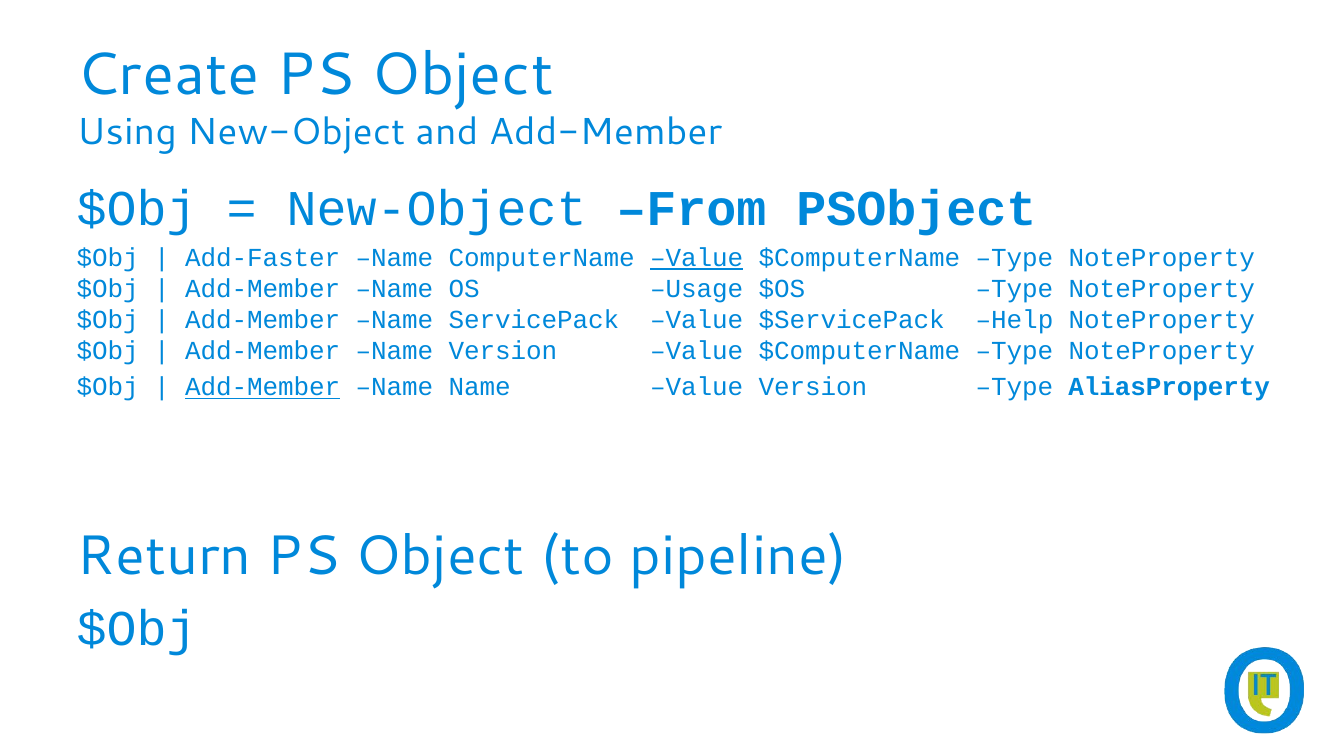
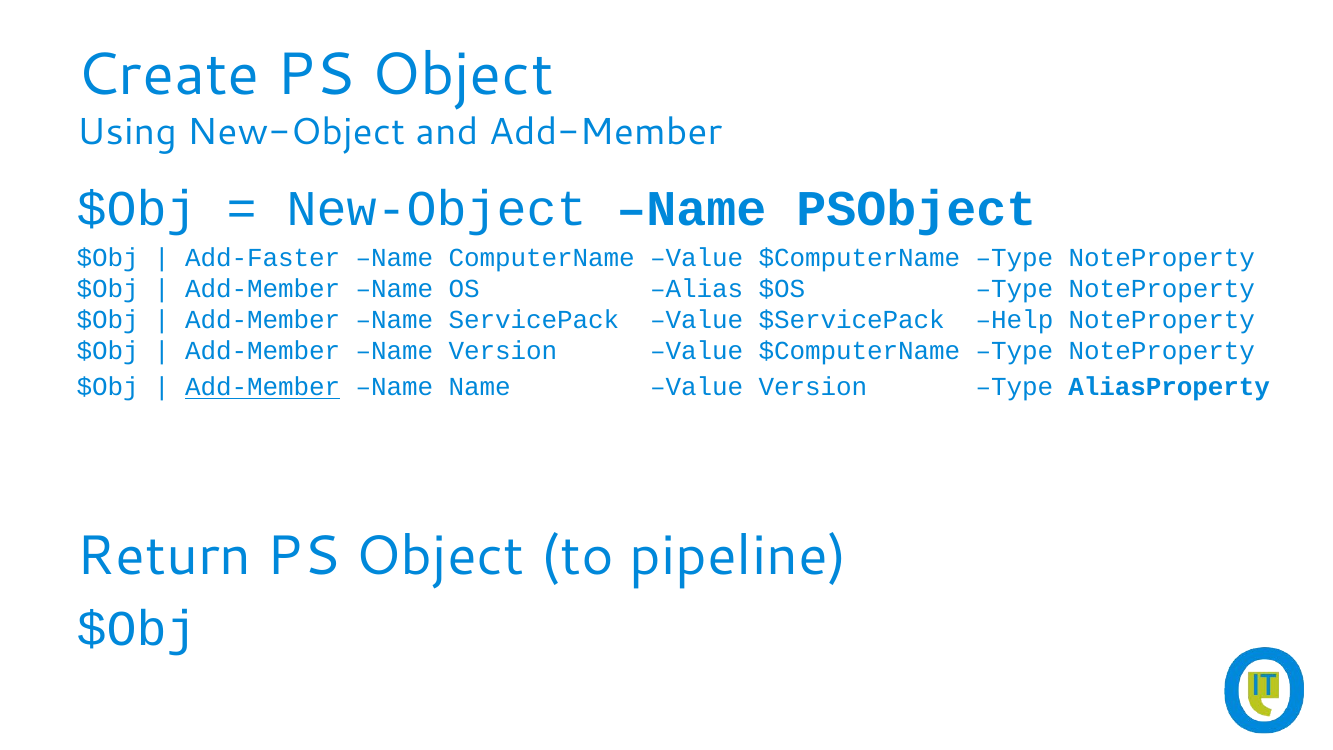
New-Object From: From -> Name (691, 209)
Value underline: present -> none (697, 258)
Usage: Usage -> Alias (697, 289)
